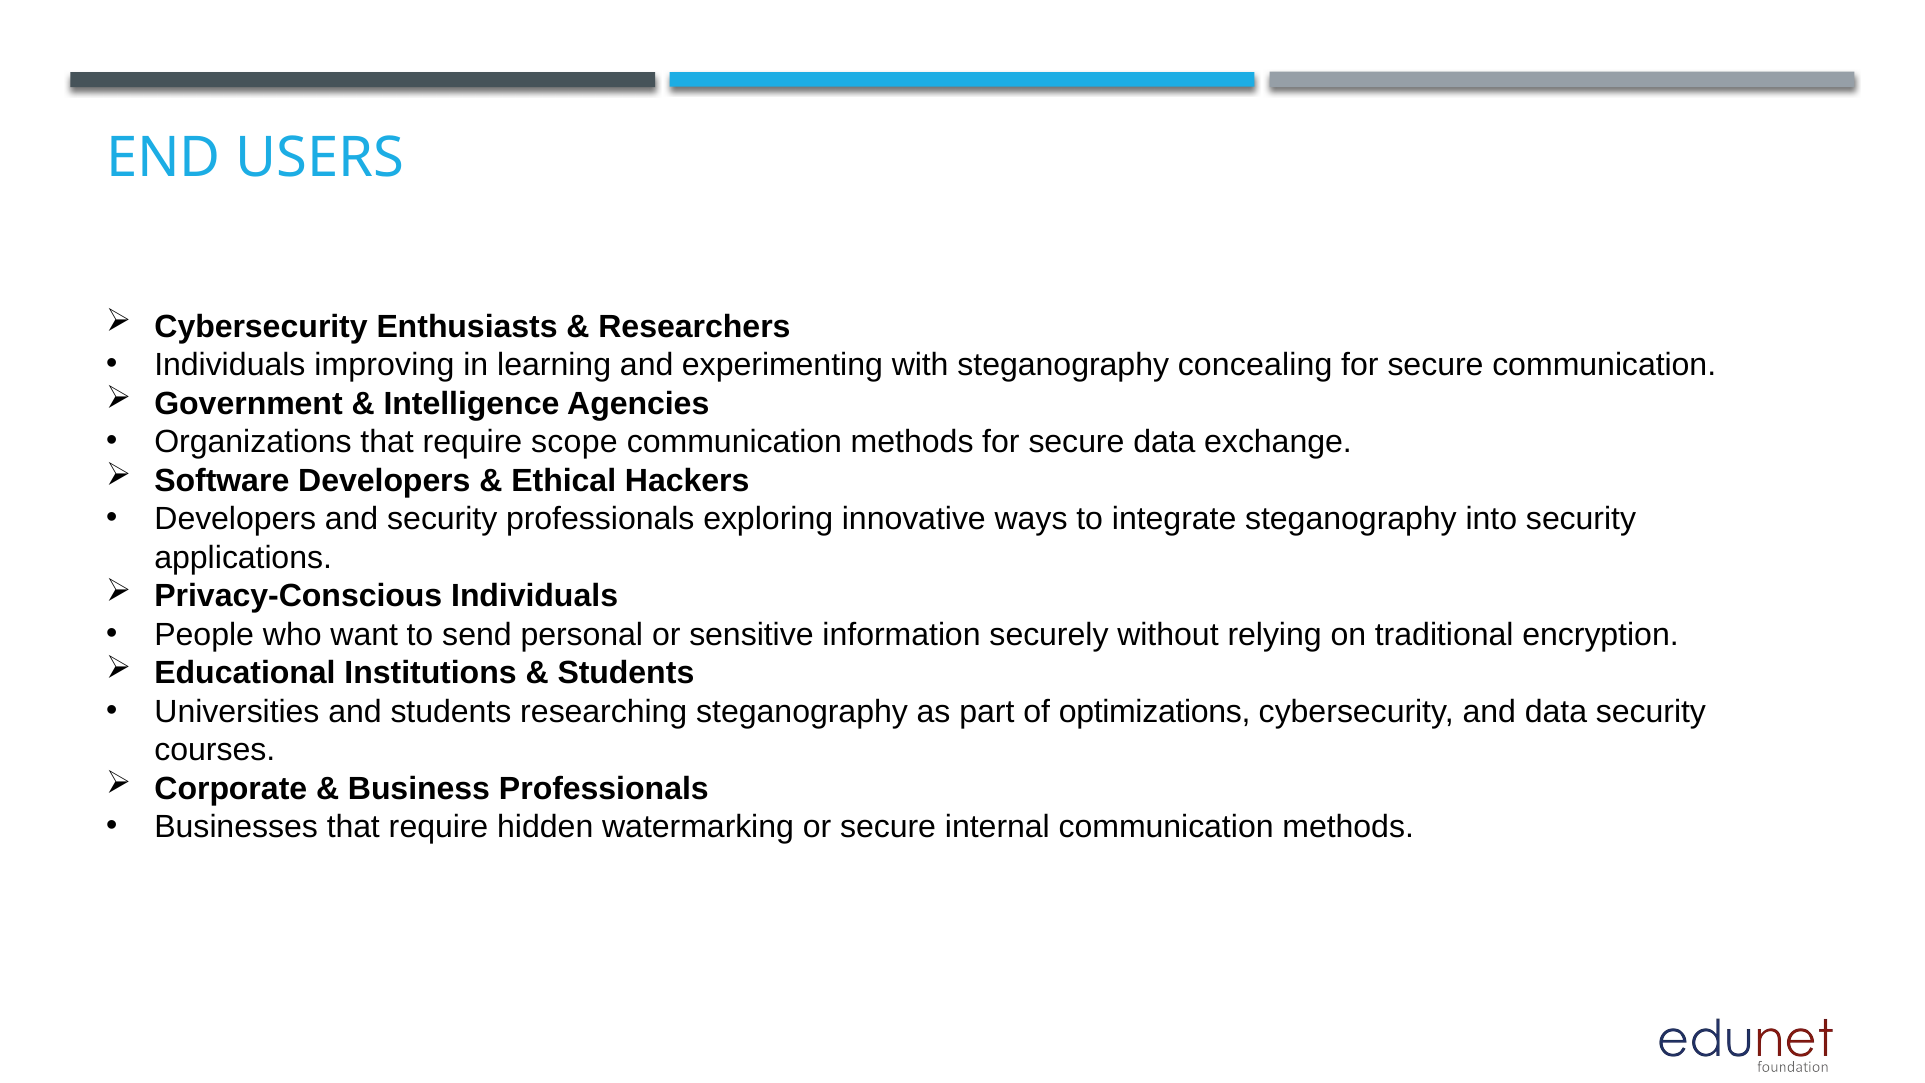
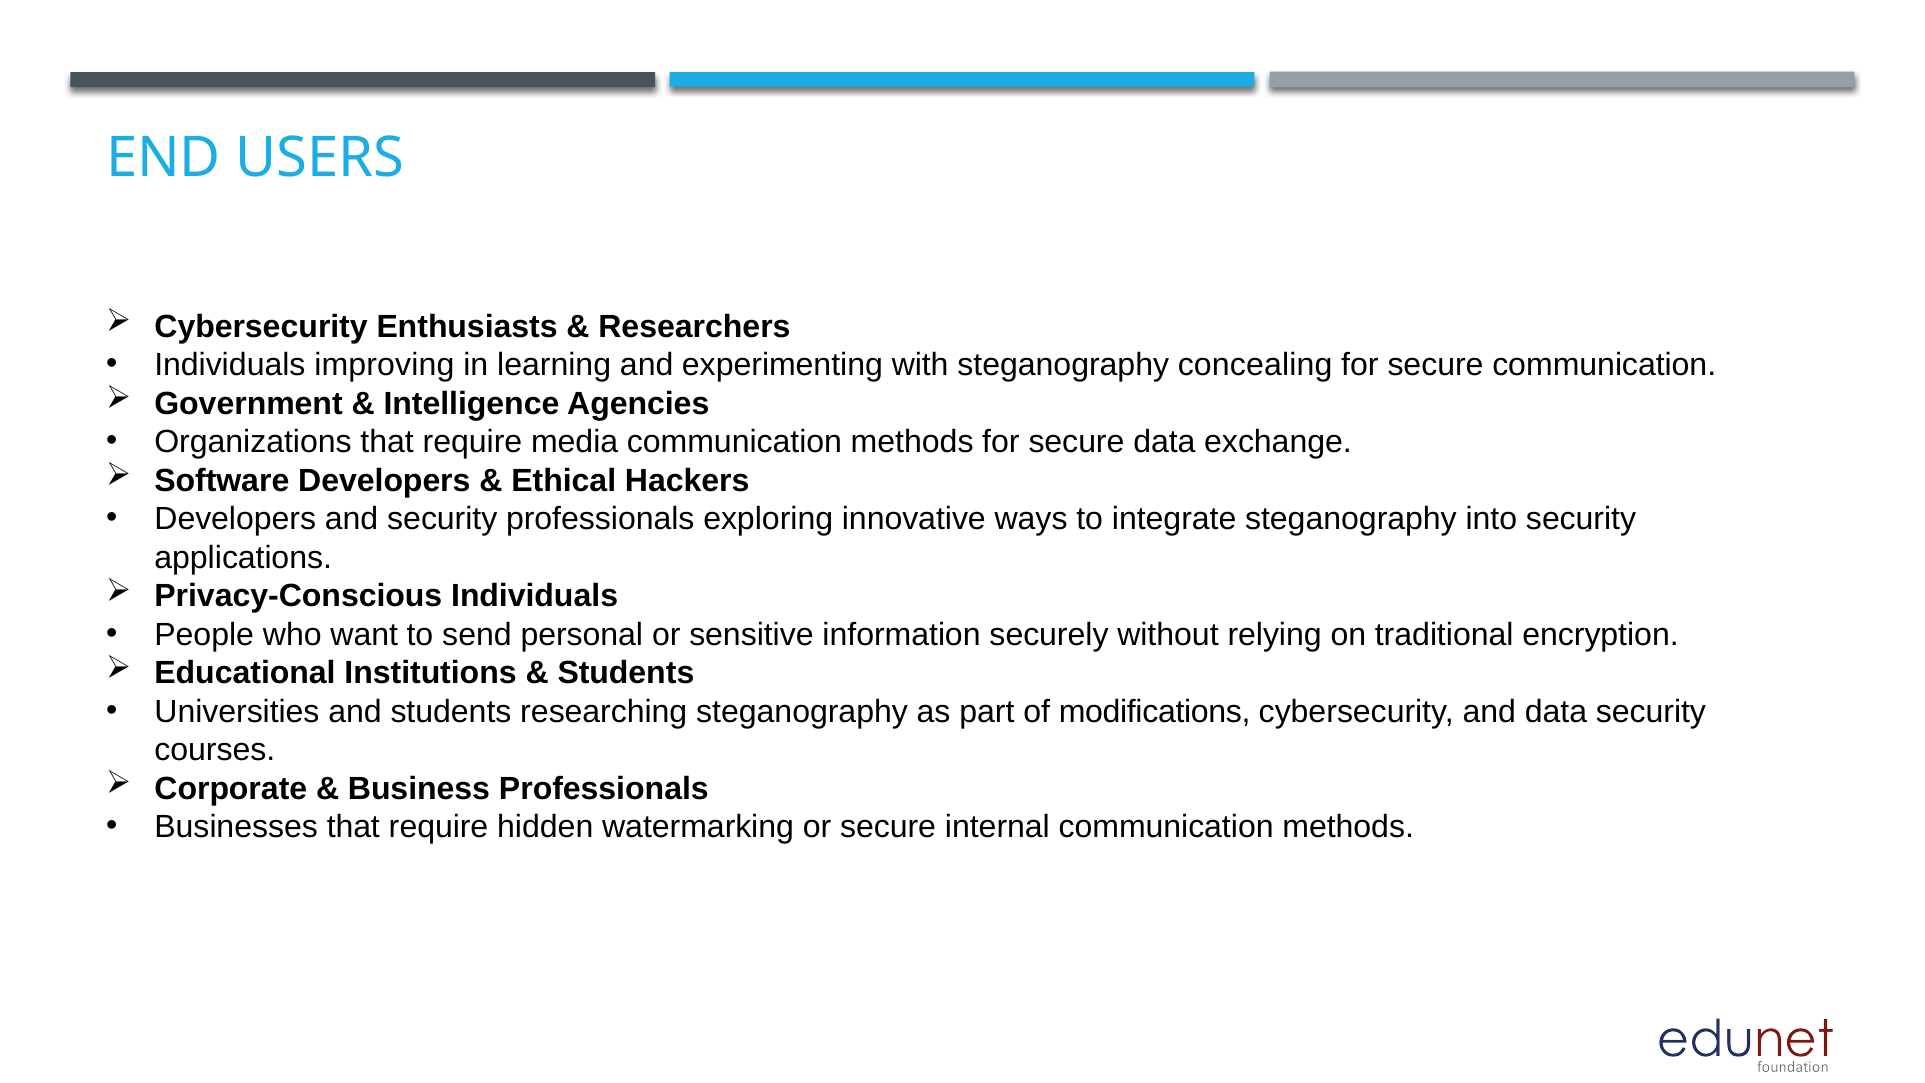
scope: scope -> media (575, 442)
optimizations: optimizations -> modifications (1155, 711)
